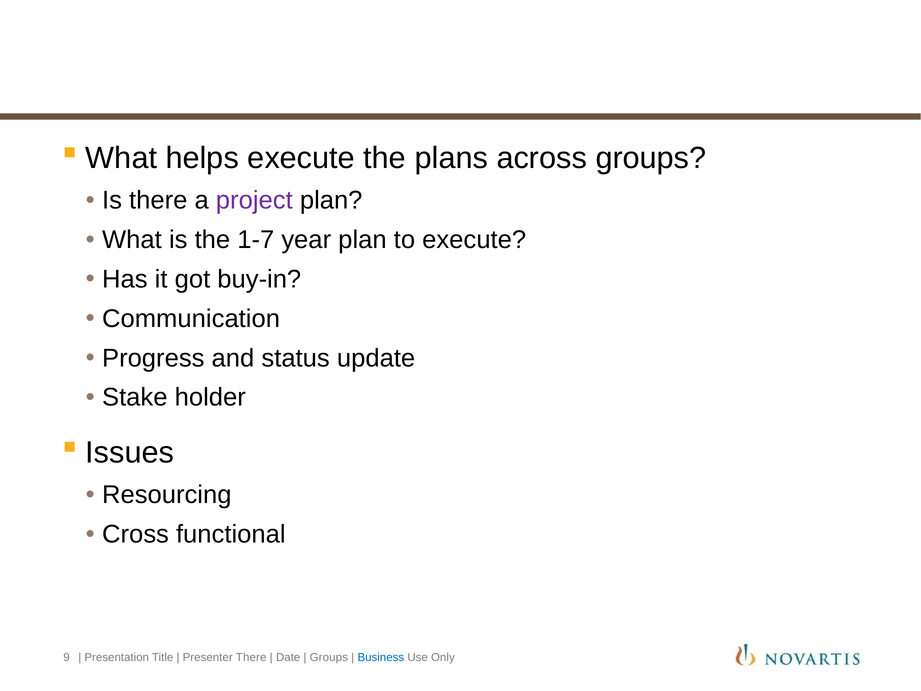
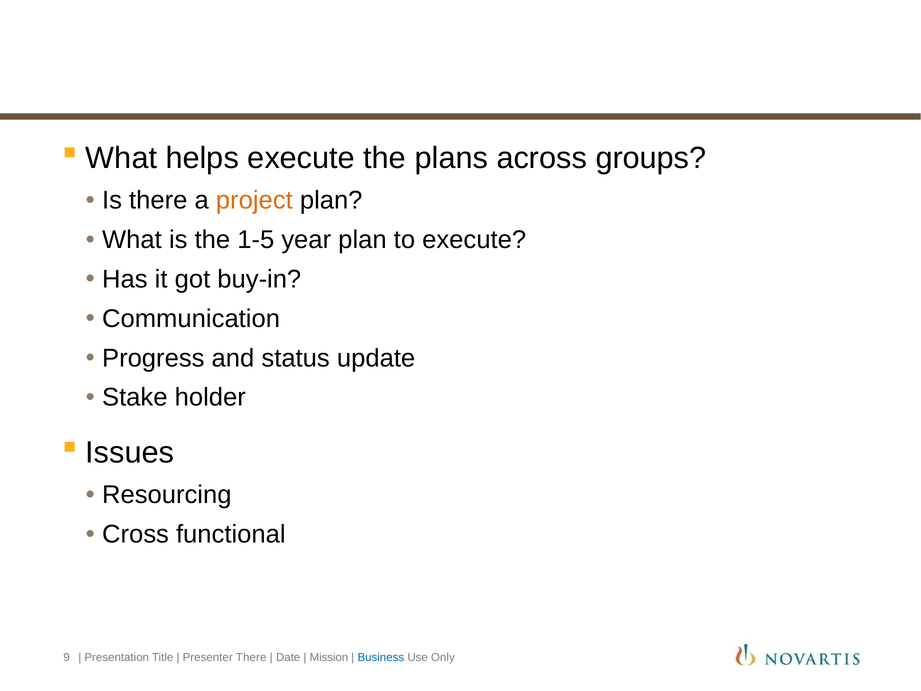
project colour: purple -> orange (254, 200)
1-7: 1-7 -> 1-5 (256, 240)
Groups: Groups -> Mission (329, 657)
